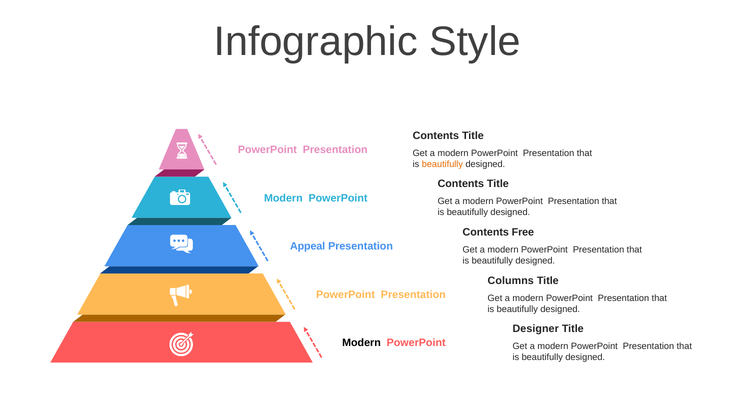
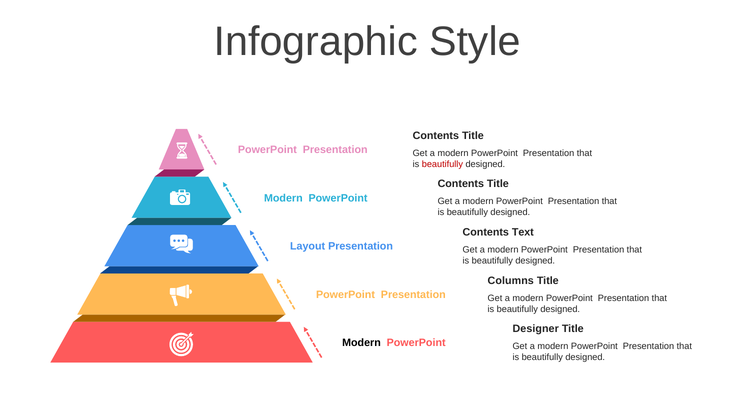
beautifully colour: orange -> red (442, 164)
Free: Free -> Text (523, 232)
Appeal: Appeal -> Layout (308, 246)
